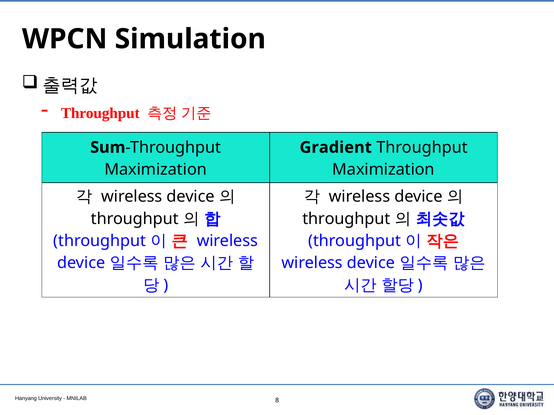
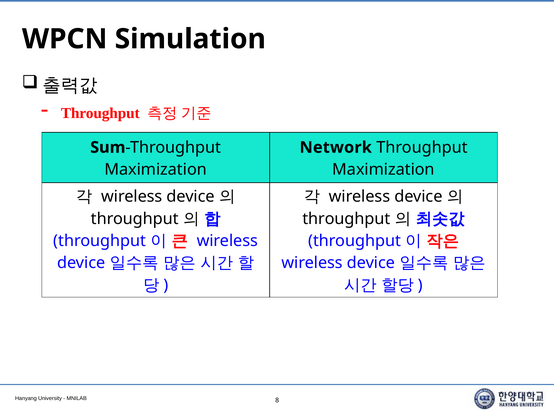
Gradient: Gradient -> Network (336, 148)
